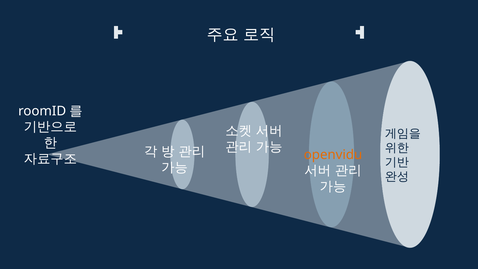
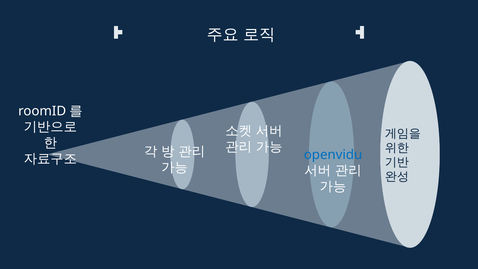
openvidu colour: orange -> blue (333, 155)
